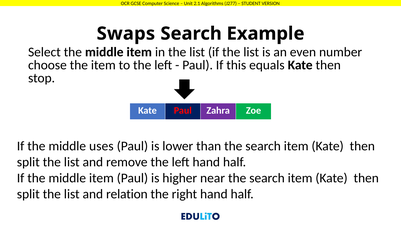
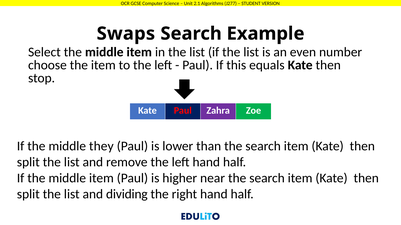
uses: uses -> they (101, 146)
relation: relation -> dividing (127, 195)
